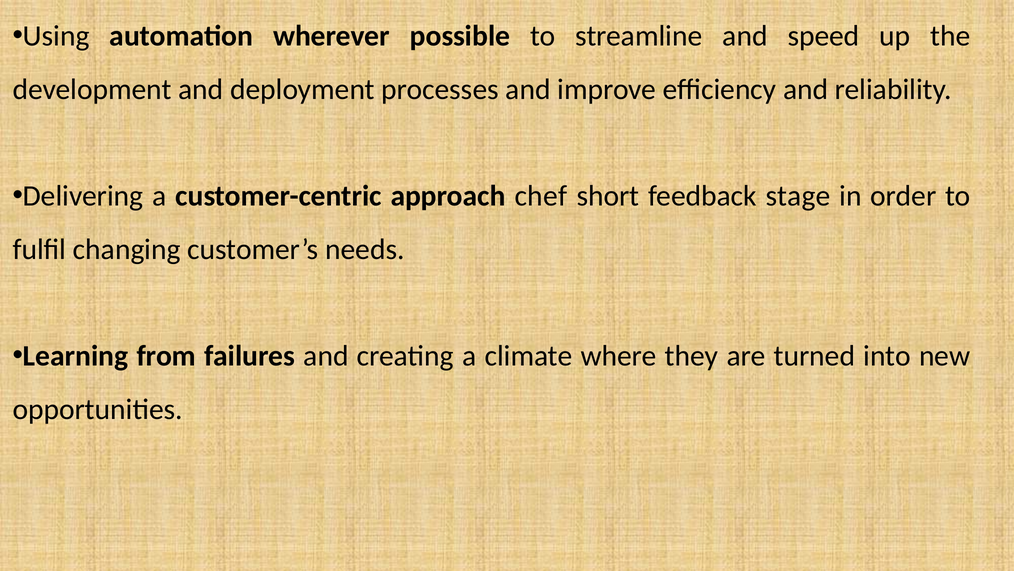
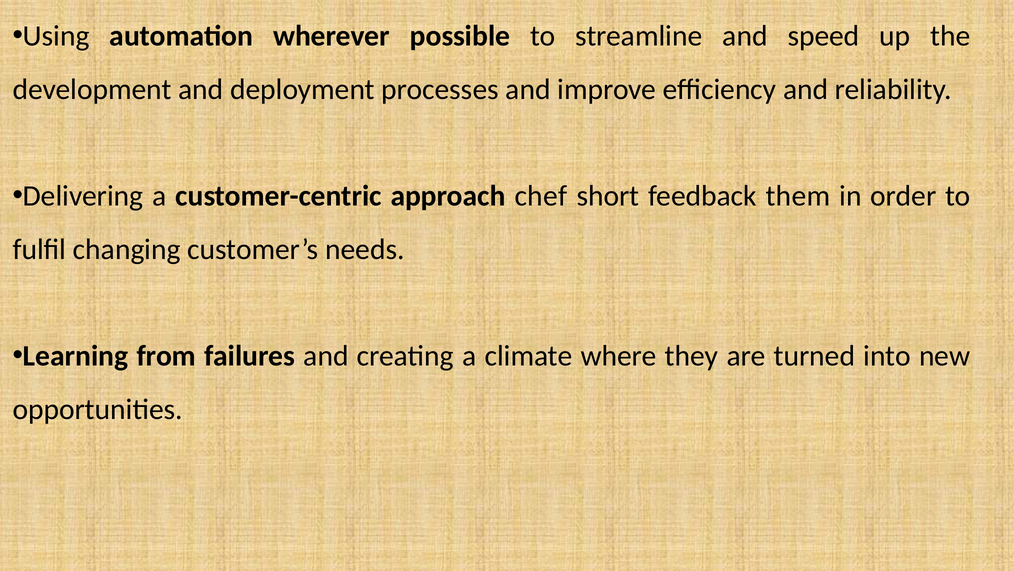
stage: stage -> them (798, 196)
